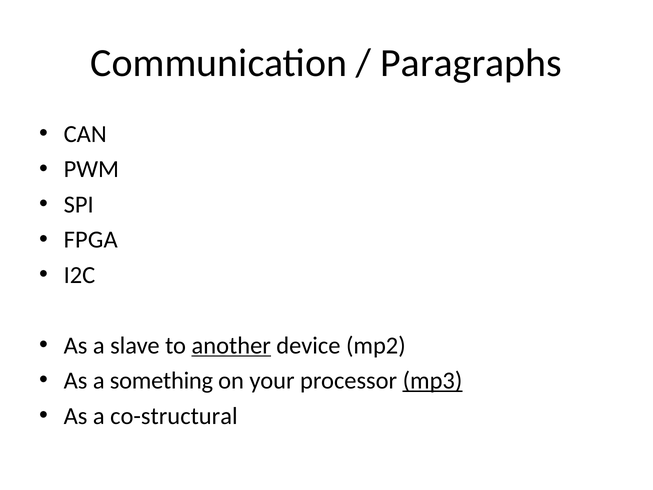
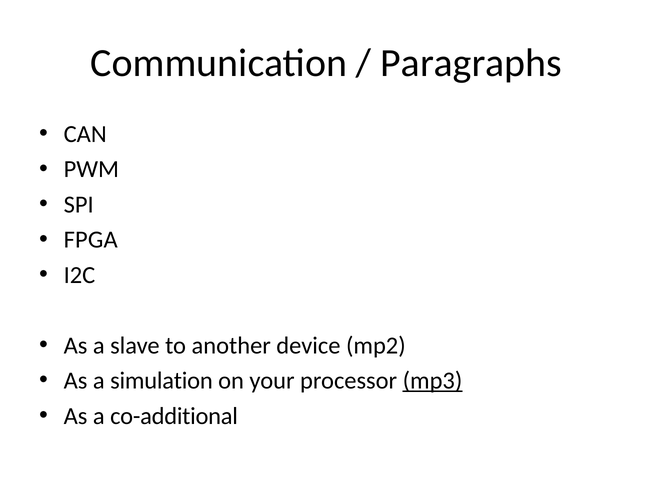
another underline: present -> none (231, 345)
something: something -> simulation (161, 381)
co-structural: co-structural -> co-additional (174, 416)
